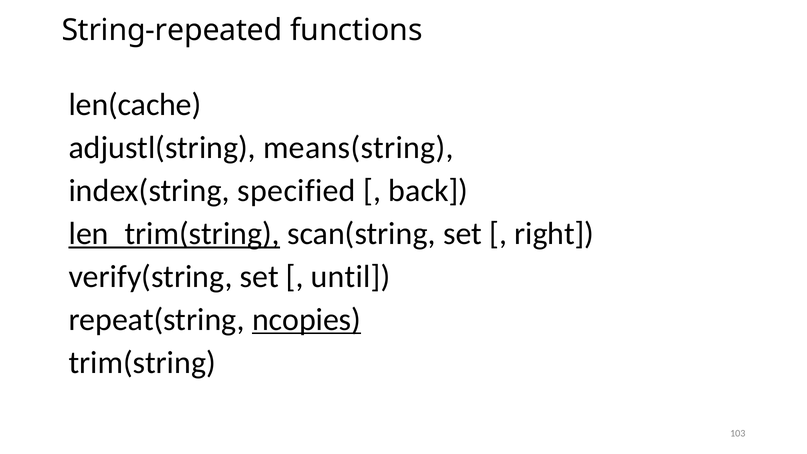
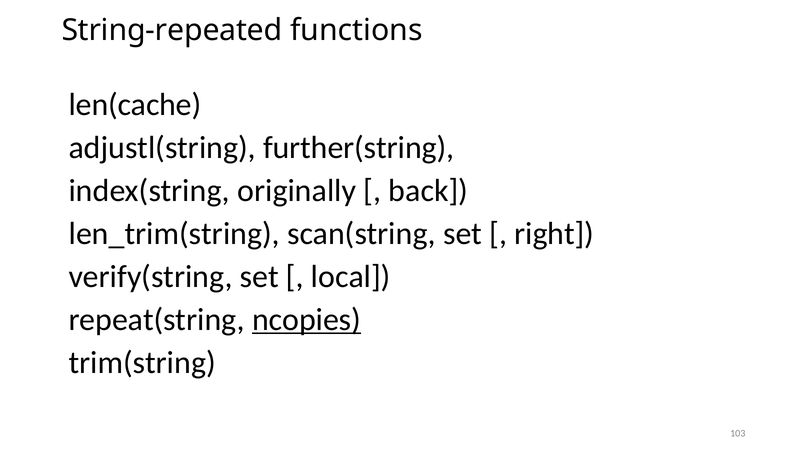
means(string: means(string -> further(string (359, 148)
specified: specified -> originally (297, 191)
len_trim(string underline: present -> none (174, 234)
until: until -> local (351, 277)
